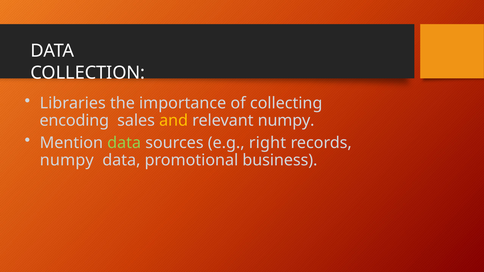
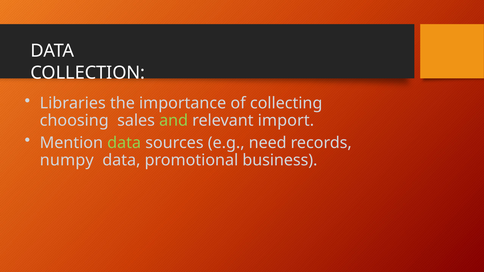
encoding: encoding -> choosing (74, 121)
and colour: yellow -> light green (174, 121)
relevant numpy: numpy -> import (286, 121)
right: right -> need (268, 143)
